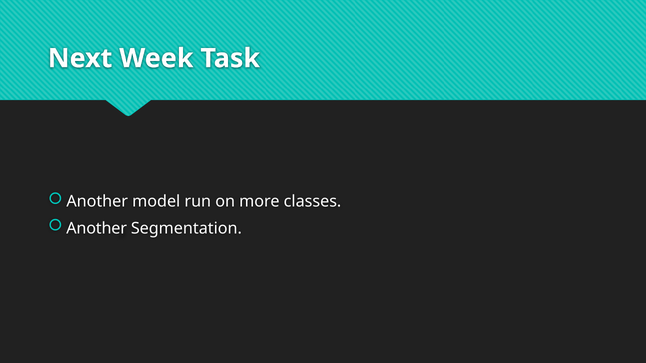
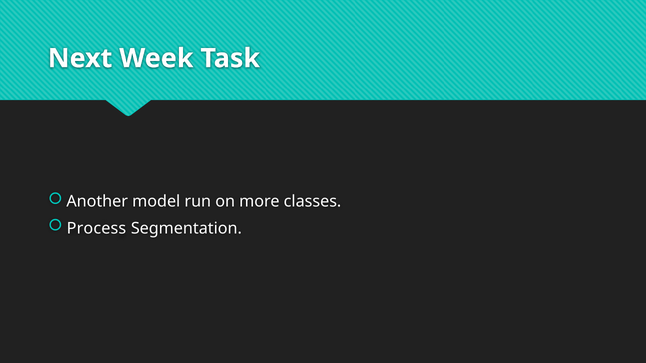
Another: Another -> Process (96, 229)
